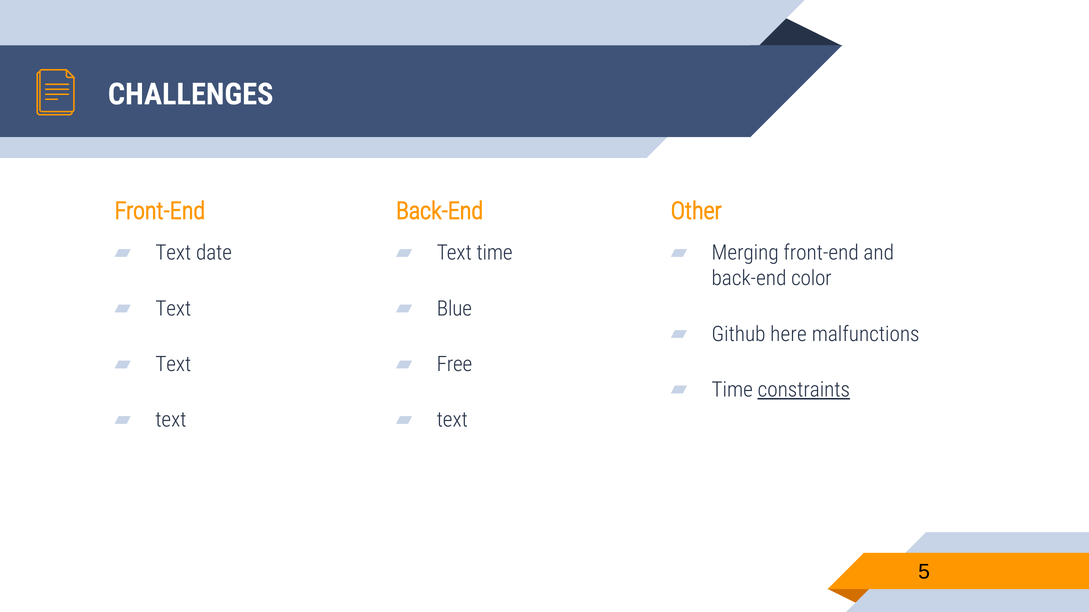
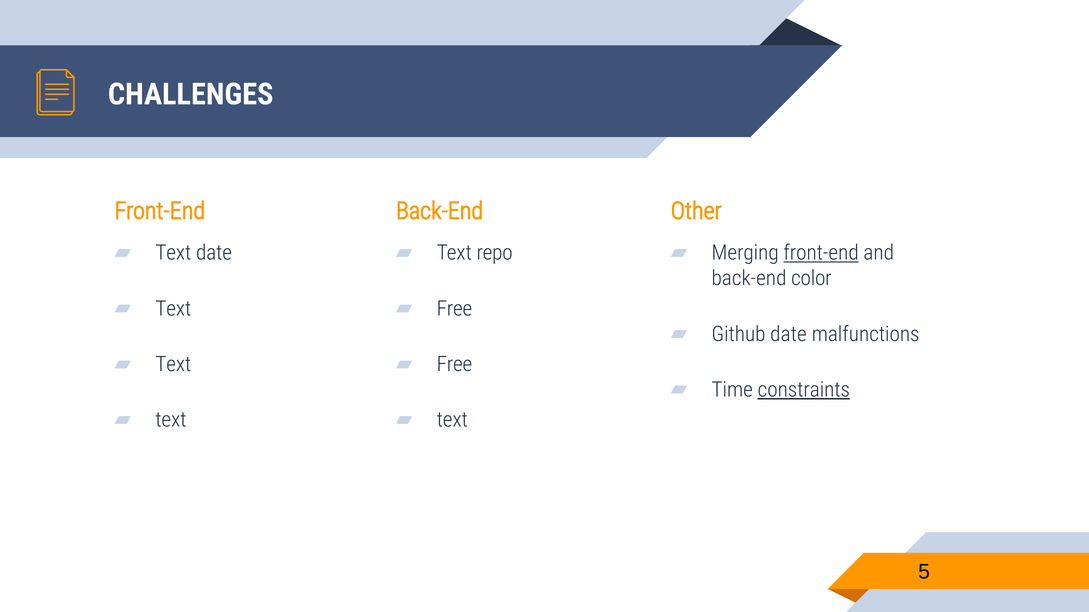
Text time: time -> repo (495, 253)
front-end underline: none -> present (821, 253)
Blue: Blue -> Free (454, 309)
Github here: here -> date (788, 334)
